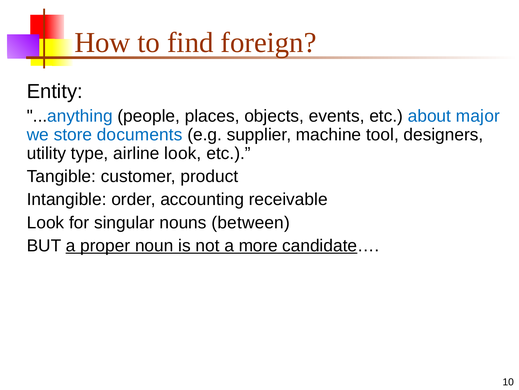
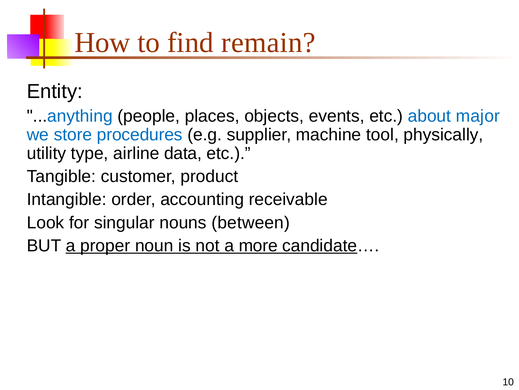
foreign: foreign -> remain (268, 43)
documents: documents -> procedures (140, 135)
designers: designers -> physically (443, 135)
airline look: look -> data (183, 153)
